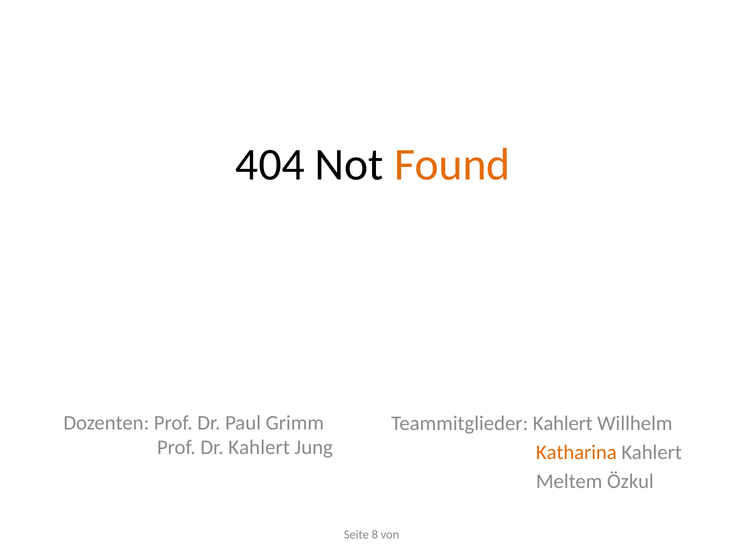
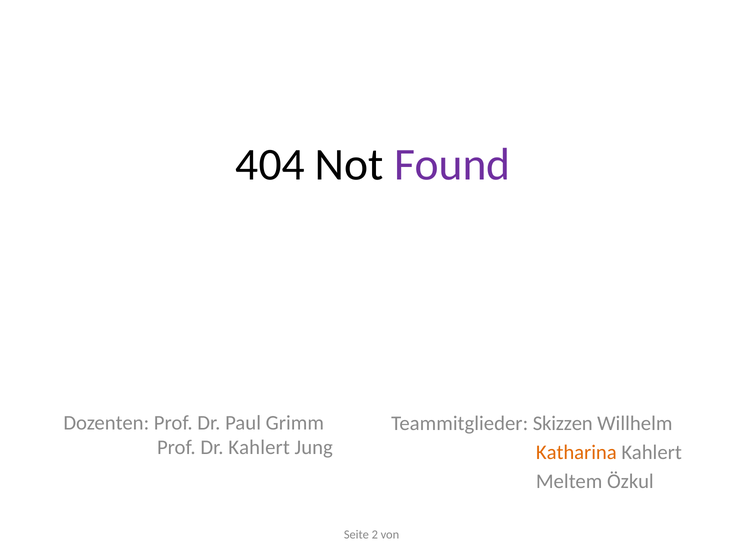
Found colour: orange -> purple (452, 165)
Teammitglieder Kahlert: Kahlert -> Skizzen (563, 423)
8: 8 -> 2 (375, 534)
